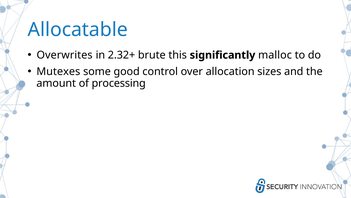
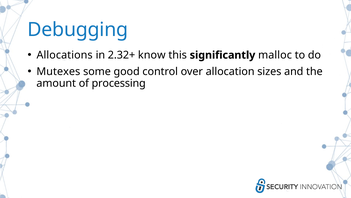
Allocatable: Allocatable -> Debugging (78, 29)
Overwrites: Overwrites -> Allocations (65, 55)
brute: brute -> know (152, 55)
